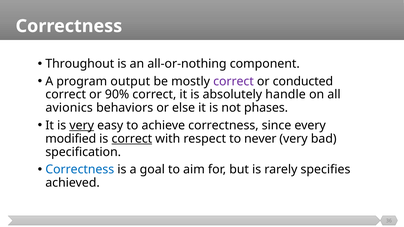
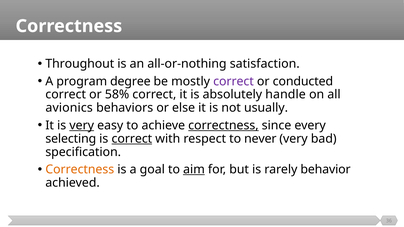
component: component -> satisfaction (265, 64)
output: output -> degree (130, 81)
90%: 90% -> 58% (117, 95)
phases: phases -> usually (266, 108)
correctness underline: none -> present (223, 126)
modified: modified -> selecting (71, 139)
Correctness colour: blue -> orange (80, 170)
aim underline: none -> present (194, 170)
specifies: specifies -> behavior (326, 170)
